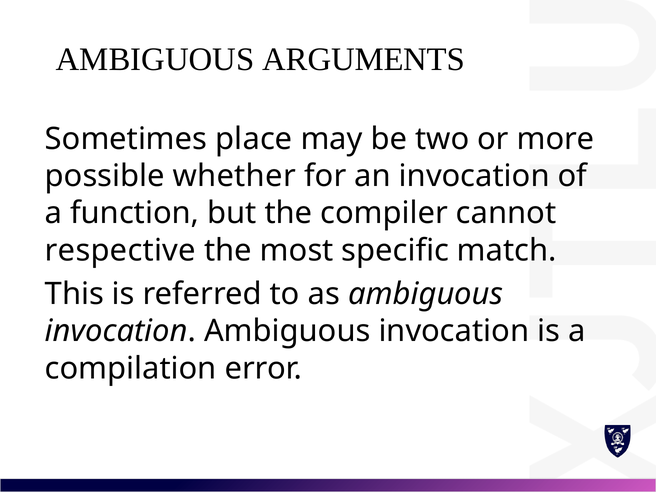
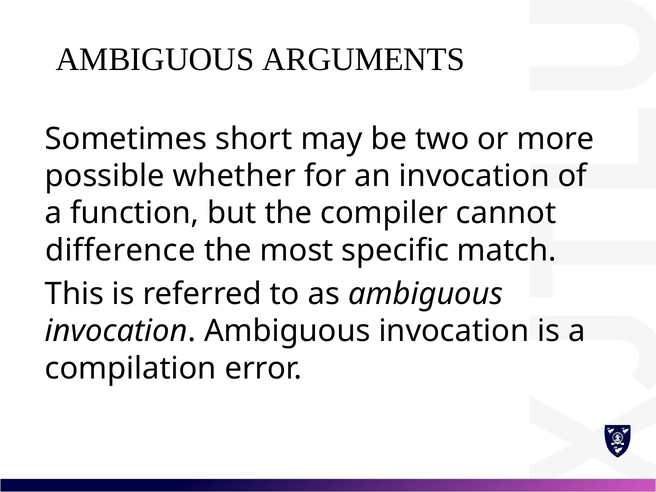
place: place -> short (254, 139)
respective: respective -> difference (120, 250)
